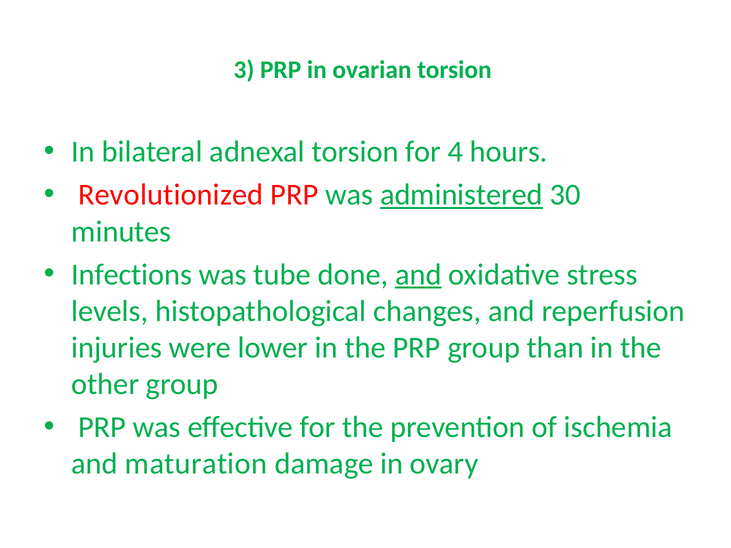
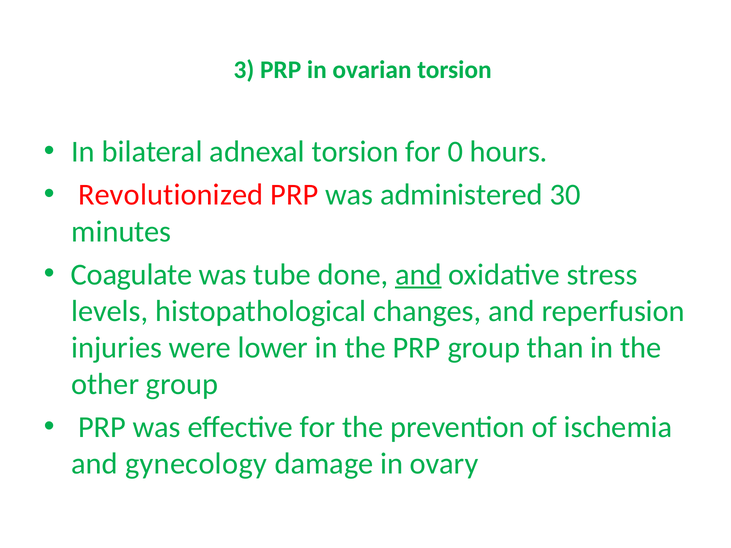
4: 4 -> 0 (455, 152)
administered underline: present -> none (461, 195)
Infections: Infections -> Coagulate (132, 275)
maturation: maturation -> gynecology (196, 464)
